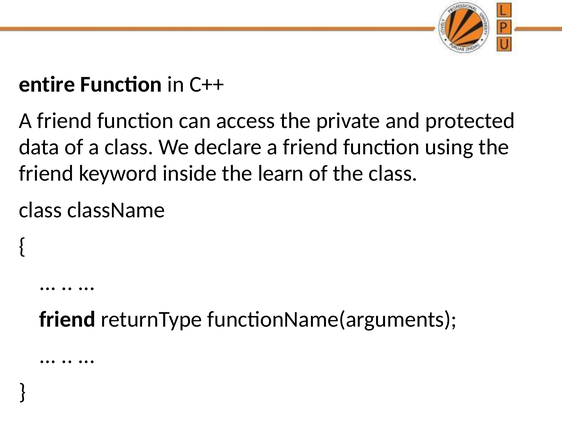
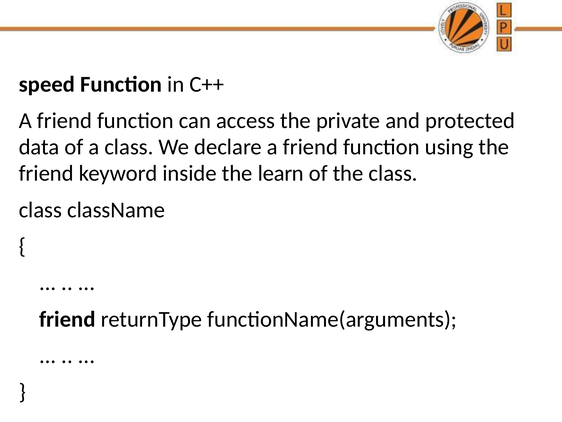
entire: entire -> speed (47, 84)
